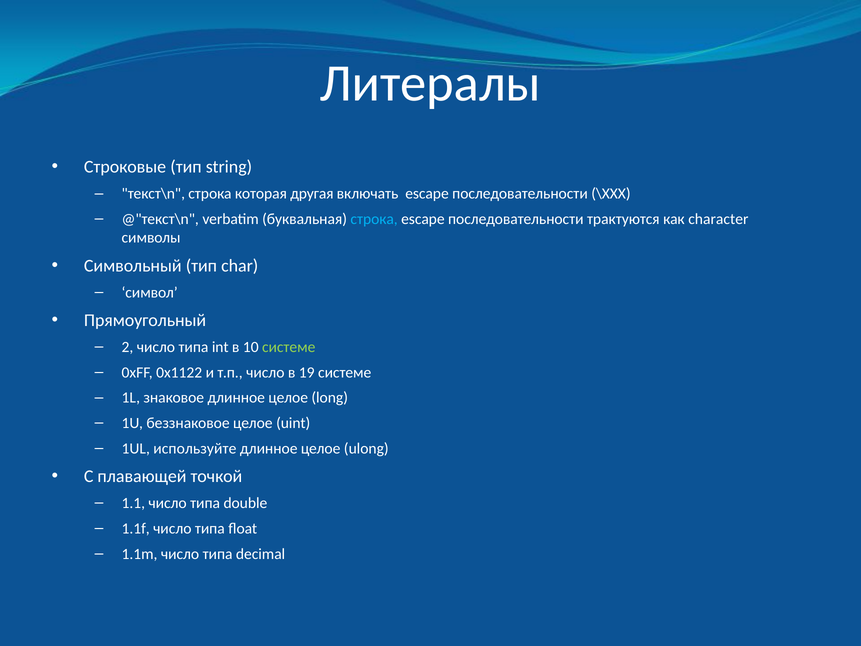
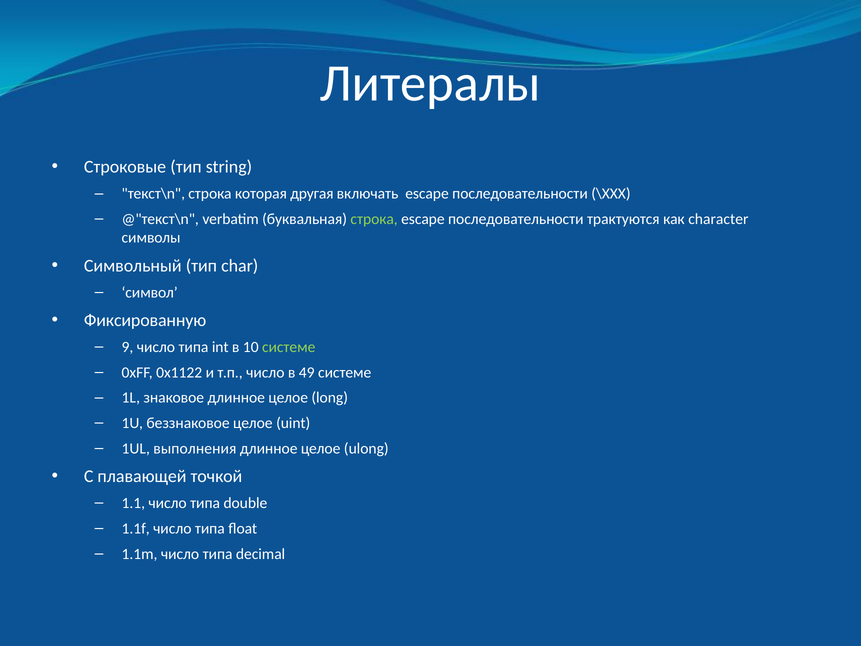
строка colour: light blue -> light green (374, 219)
Прямоугольный: Прямоугольный -> Фиксированную (145, 320)
2: 2 -> 9 (127, 347)
19: 19 -> 49 (307, 372)
используйте: используйте -> выполнения (195, 448)
